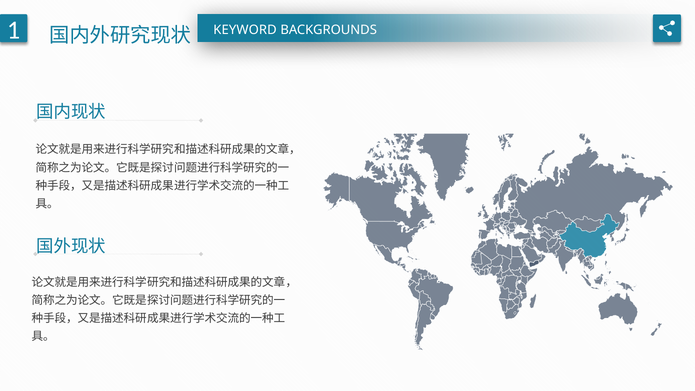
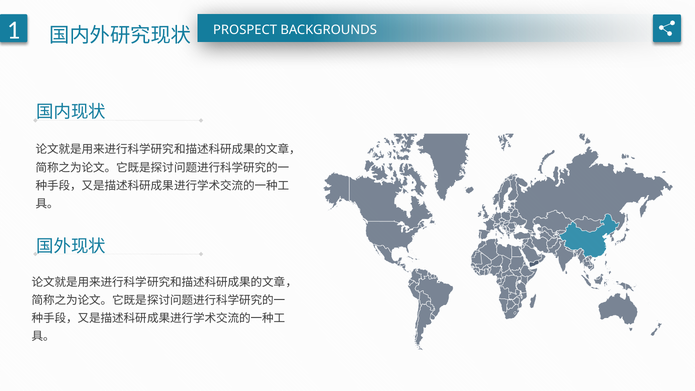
KEYWORD: KEYWORD -> PROSPECT (245, 30)
